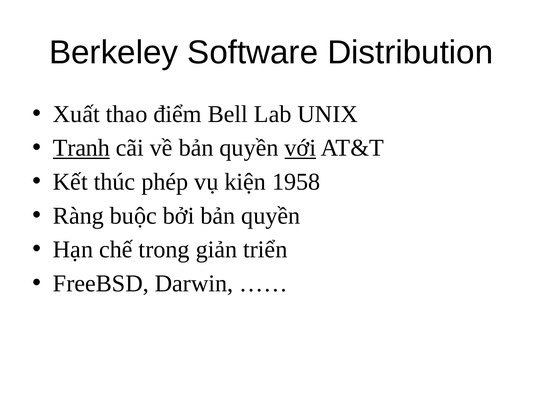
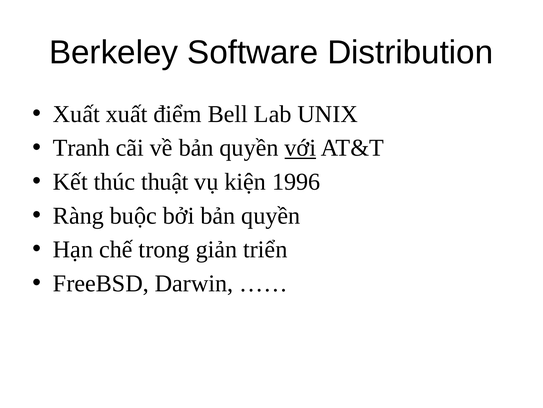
Xuất thao: thao -> xuất (127, 114)
Tranh underline: present -> none (81, 148)
phép: phép -> thuật (165, 182)
1958: 1958 -> 1996 (296, 182)
